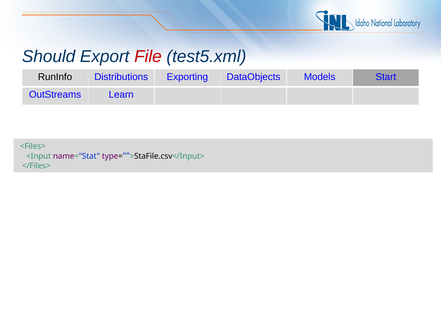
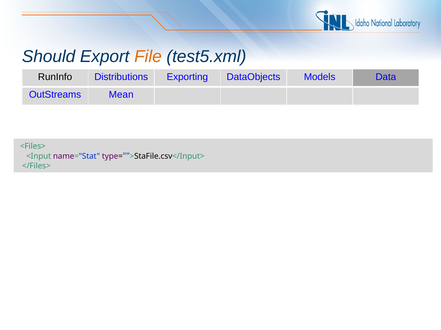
File colour: red -> orange (148, 57)
Start: Start -> Data (386, 77)
Learn: Learn -> Mean (121, 95)
